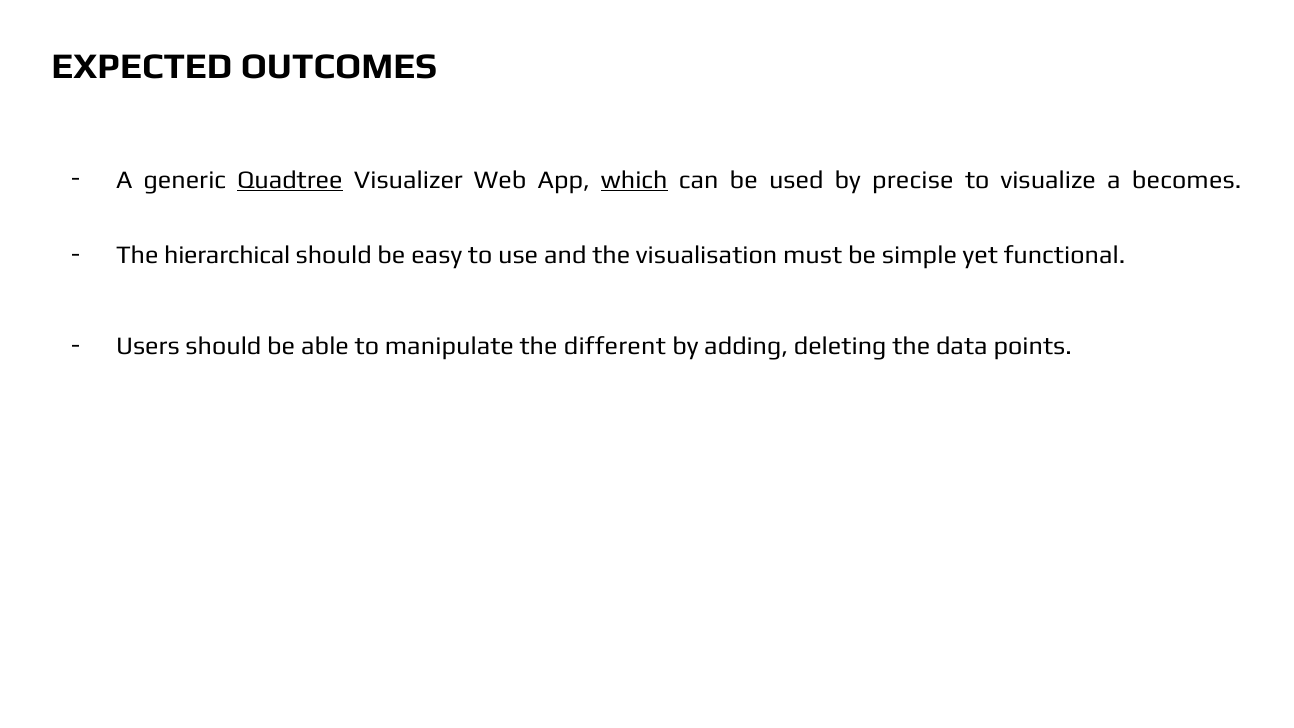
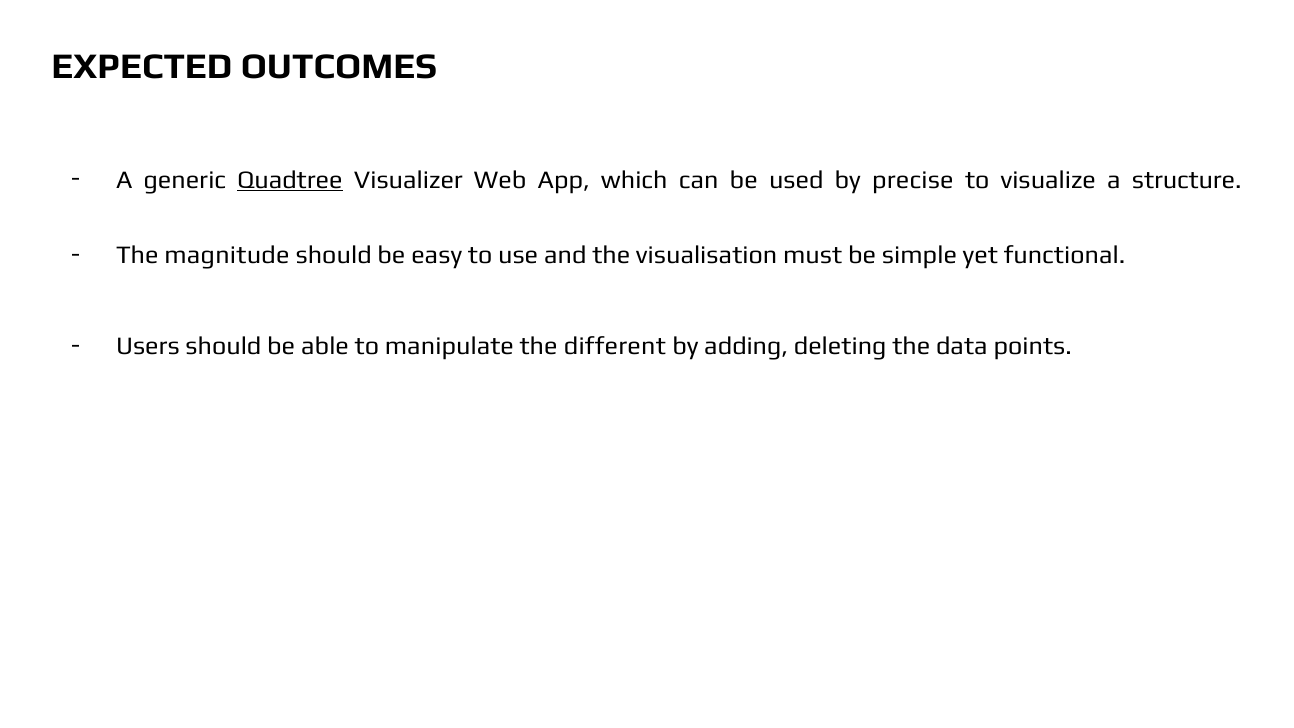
which underline: present -> none (634, 180)
becomes: becomes -> structure (1187, 180)
hierarchical: hierarchical -> magnitude (227, 255)
